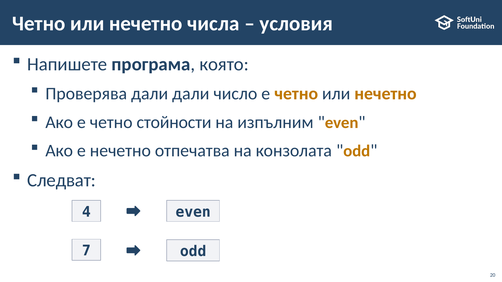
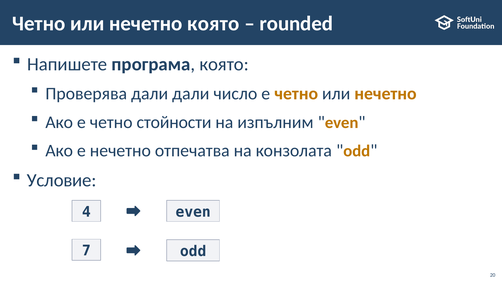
нечетно числа: числа -> която (213, 24)
условия: условия -> rounded (296, 24)
Следват: Следват -> Условие (62, 180)
